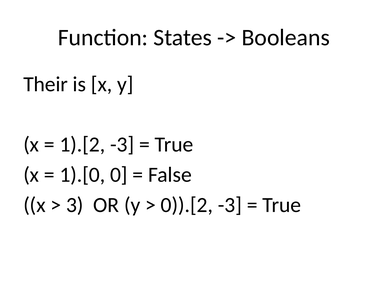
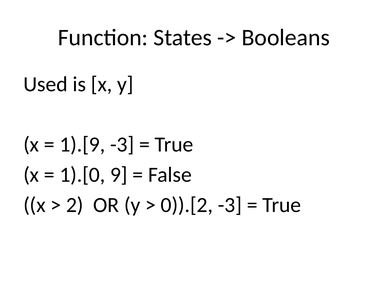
Their: Their -> Used (46, 84)
1).[2: 1).[2 -> 1).[9 (82, 145)
0: 0 -> 9 (119, 175)
3: 3 -> 2 (75, 205)
